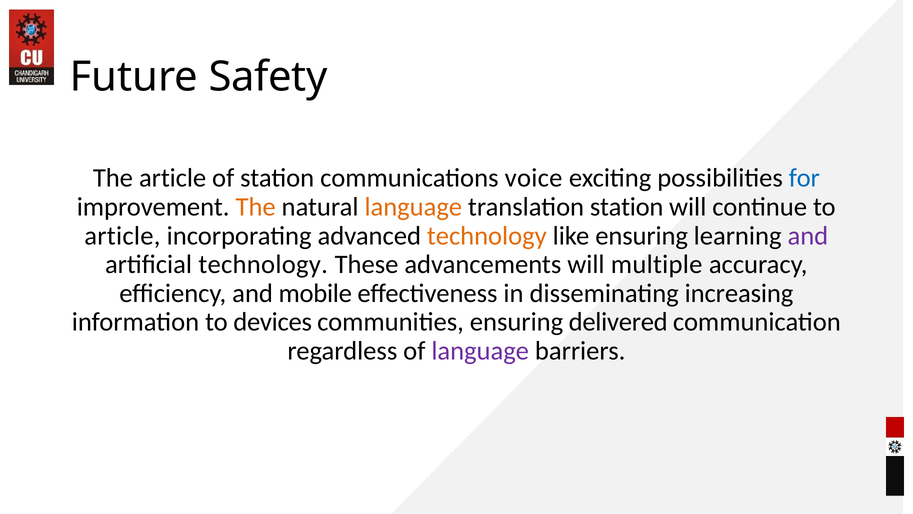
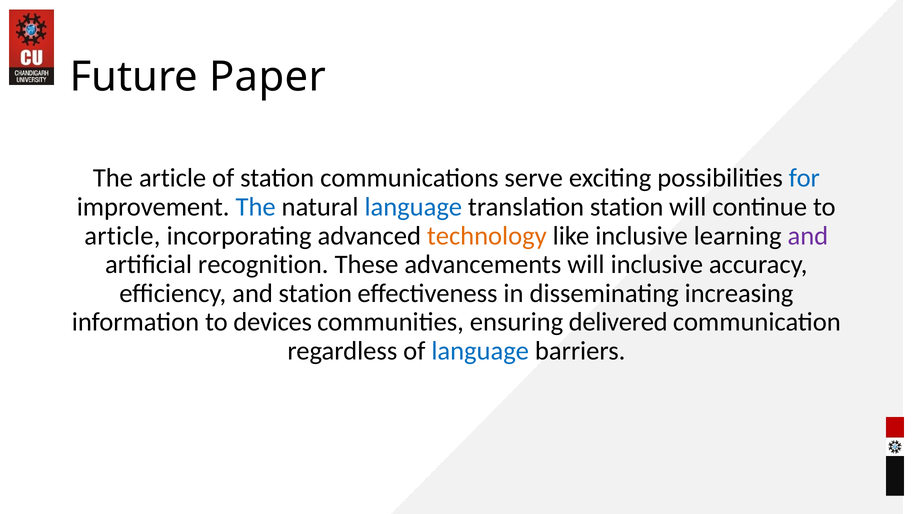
Safety: Safety -> Paper (268, 77)
voice: voice -> serve (534, 178)
The colour: orange -> blue (256, 207)
language colour: orange -> blue (413, 207)
like ensuring: ensuring -> inclusive (642, 236)
artificial technology: technology -> recognition (263, 264)
will multiple: multiple -> inclusive (657, 264)
and mobile: mobile -> station (315, 293)
language colour: purple -> blue (480, 351)
